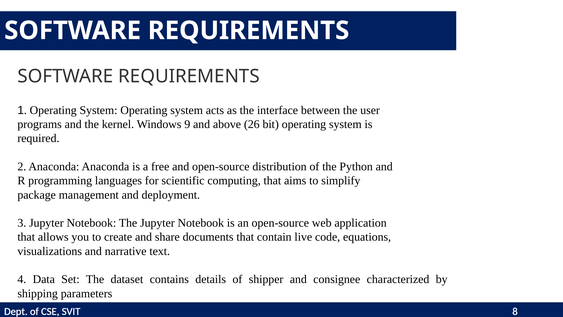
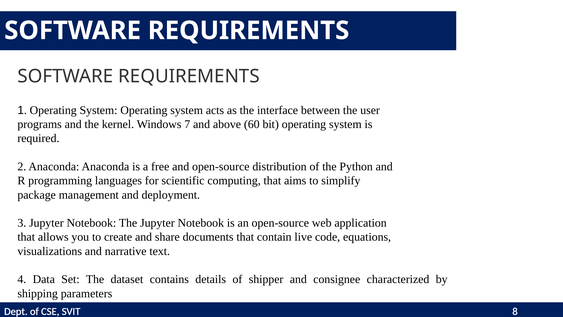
9: 9 -> 7 (187, 124)
26: 26 -> 60 (252, 124)
